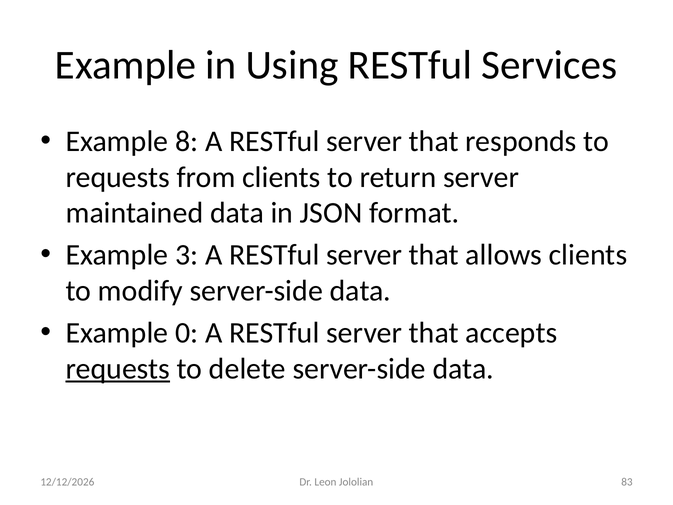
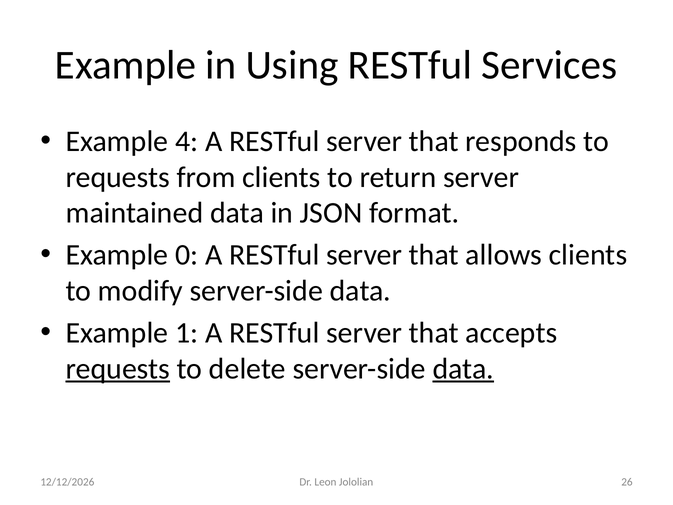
8: 8 -> 4 (187, 141)
3: 3 -> 0 (187, 255)
0: 0 -> 1 (187, 333)
data underline: none -> present (463, 369)
83: 83 -> 26 (627, 482)
